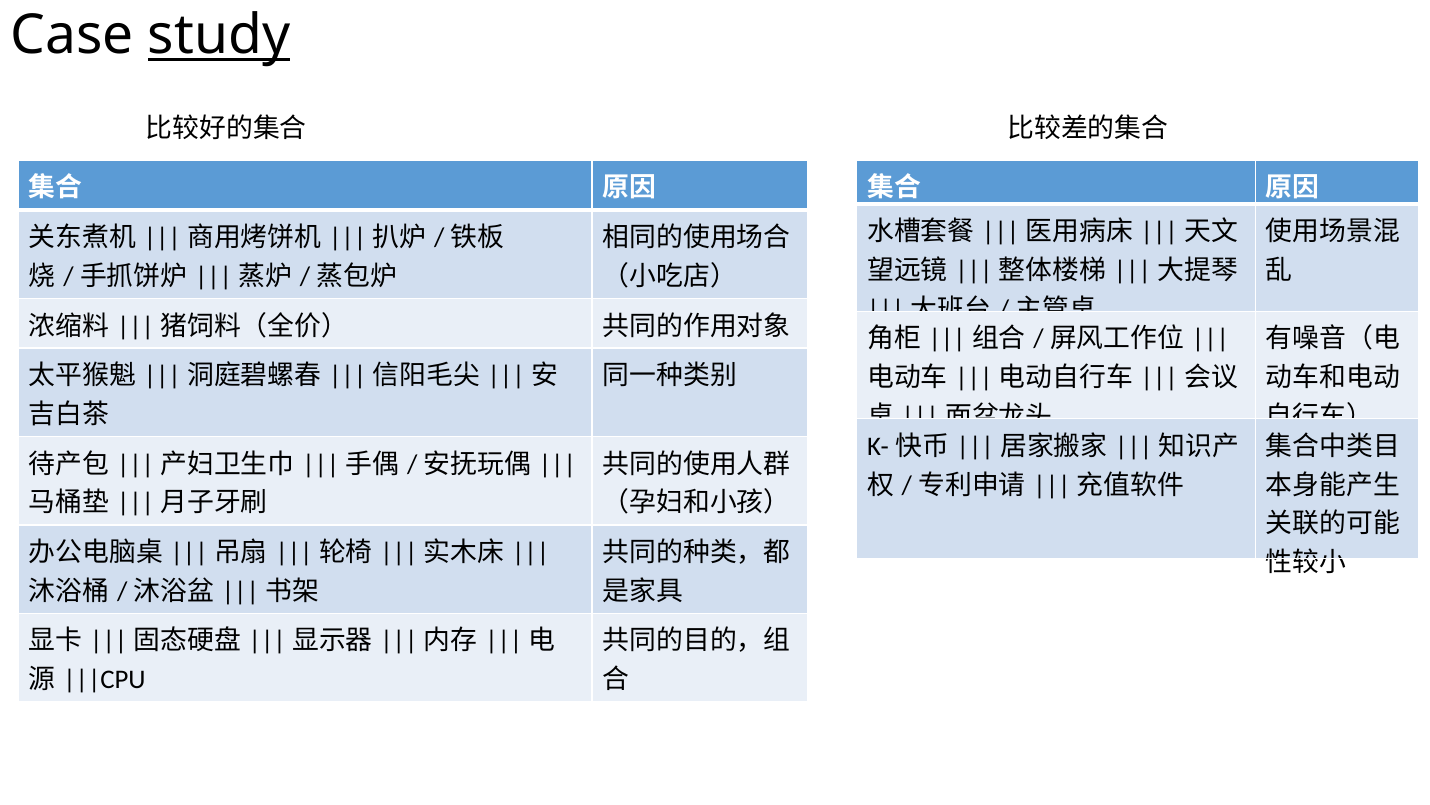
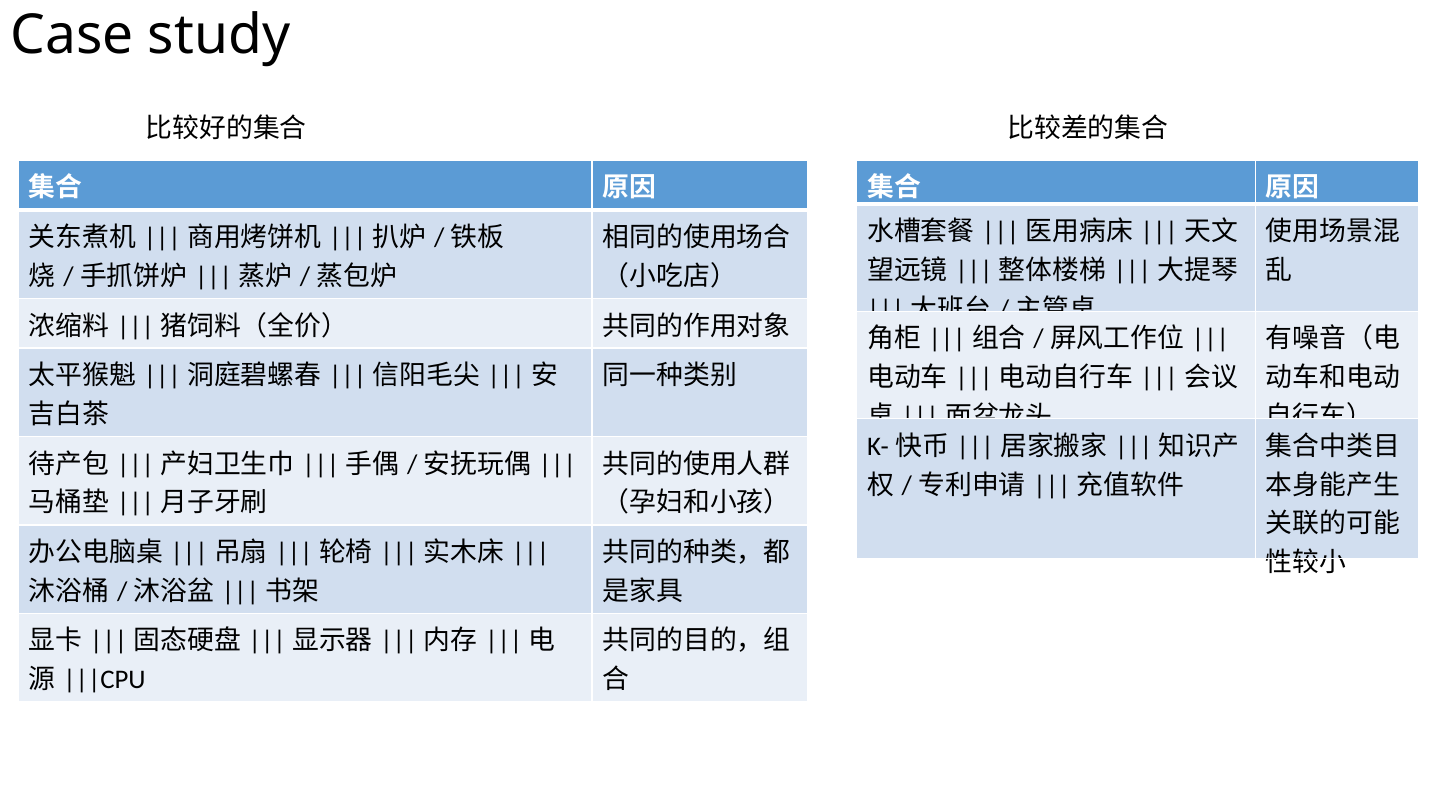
study underline: present -> none (219, 36)
